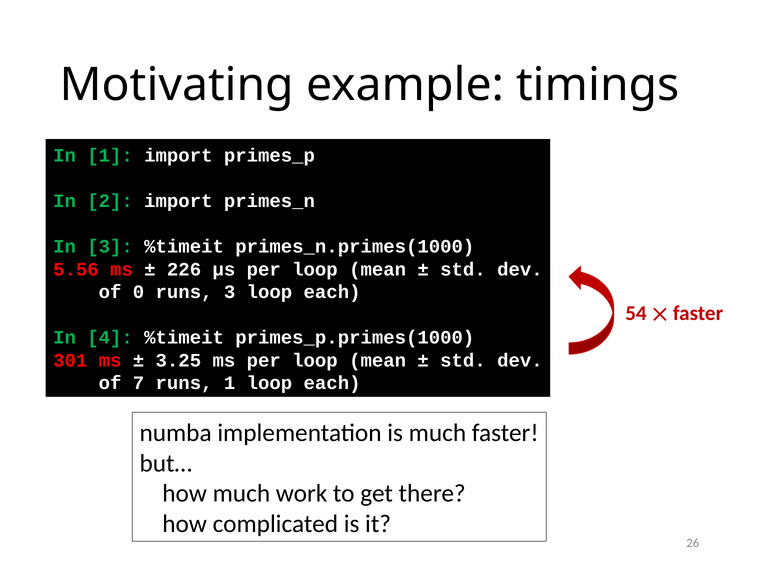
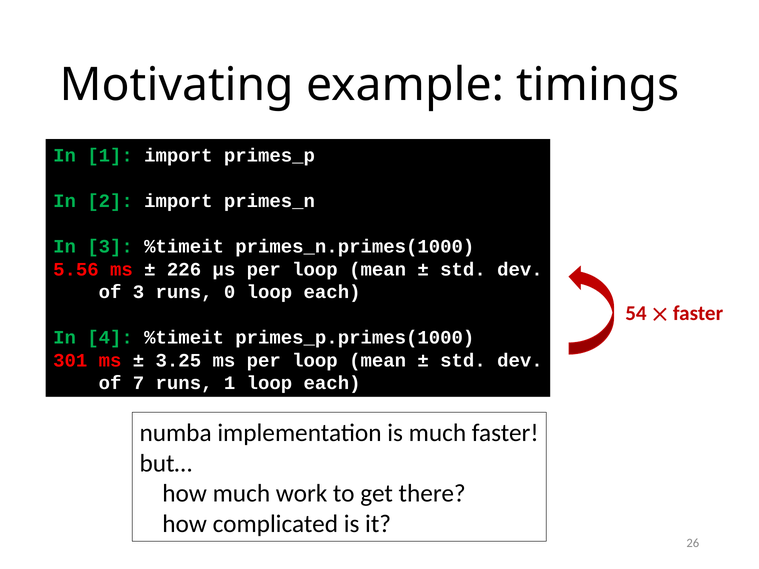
of 0: 0 -> 3 (139, 292)
runs 3: 3 -> 0 (230, 292)
